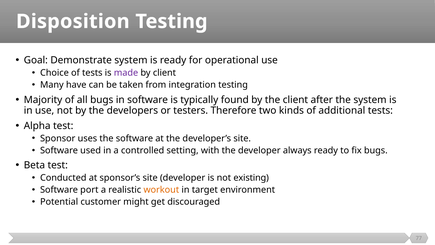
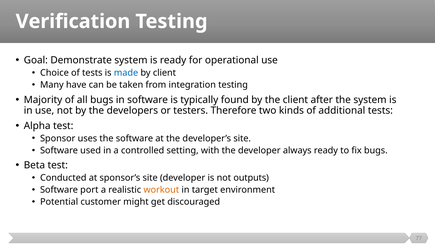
Disposition: Disposition -> Verification (73, 21)
made colour: purple -> blue (126, 73)
existing: existing -> outputs (251, 178)
